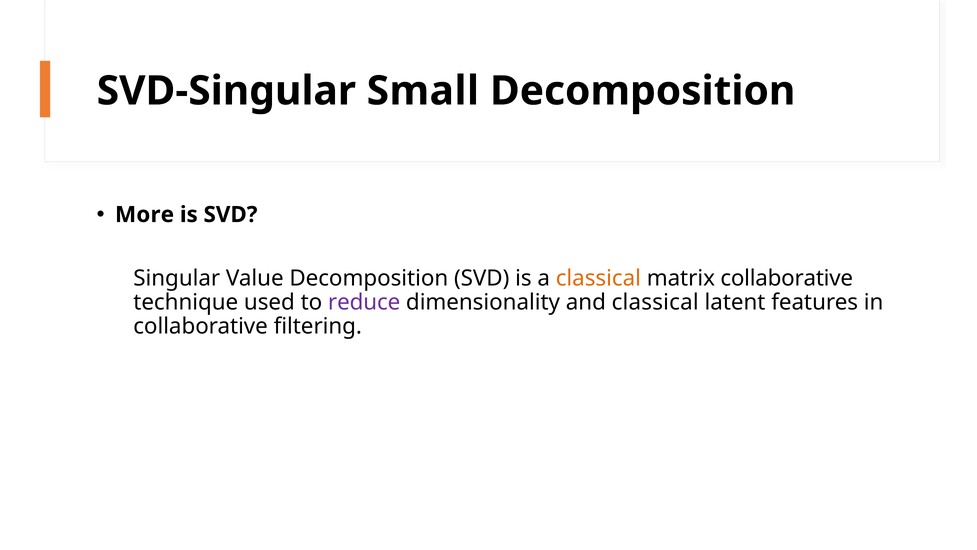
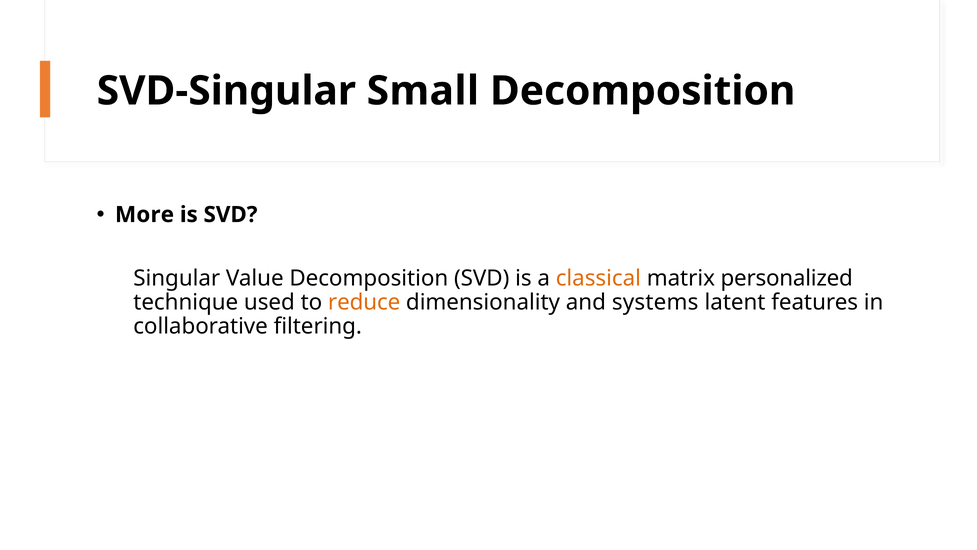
matrix collaborative: collaborative -> personalized (787, 278)
reduce colour: purple -> orange (364, 302)
and classical: classical -> systems (655, 302)
